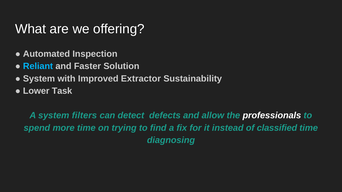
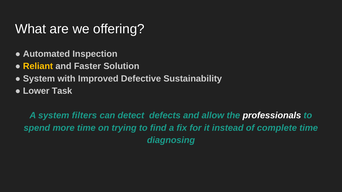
Reliant colour: light blue -> yellow (38, 66)
Extractor: Extractor -> Defective (141, 79)
classified: classified -> complete (277, 128)
